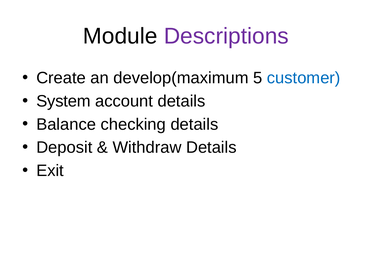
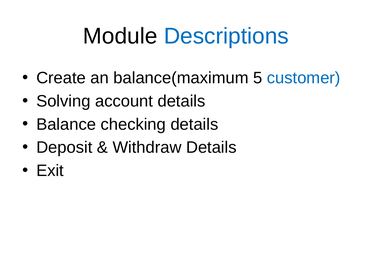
Descriptions colour: purple -> blue (226, 36)
develop(maximum: develop(maximum -> balance(maximum (181, 78)
System: System -> Solving (63, 101)
